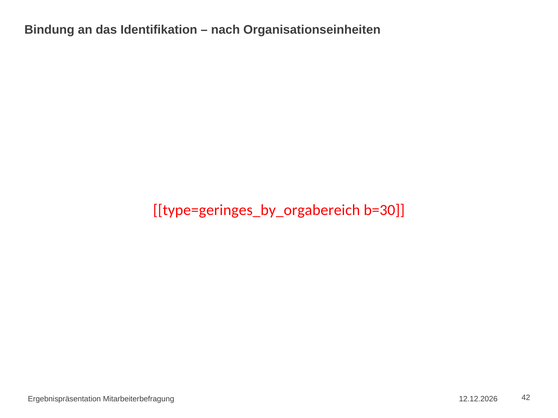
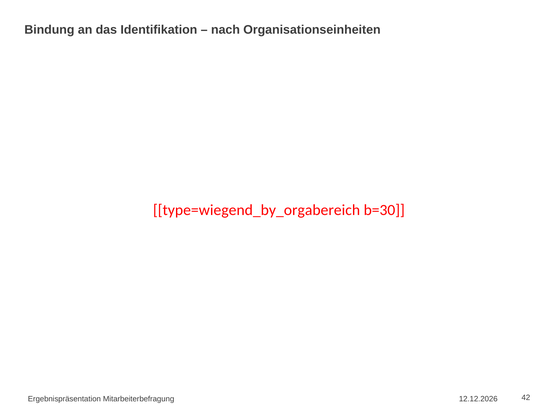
type=geringes_by_orgabereich: type=geringes_by_orgabereich -> type=wiegend_by_orgabereich (257, 210)
